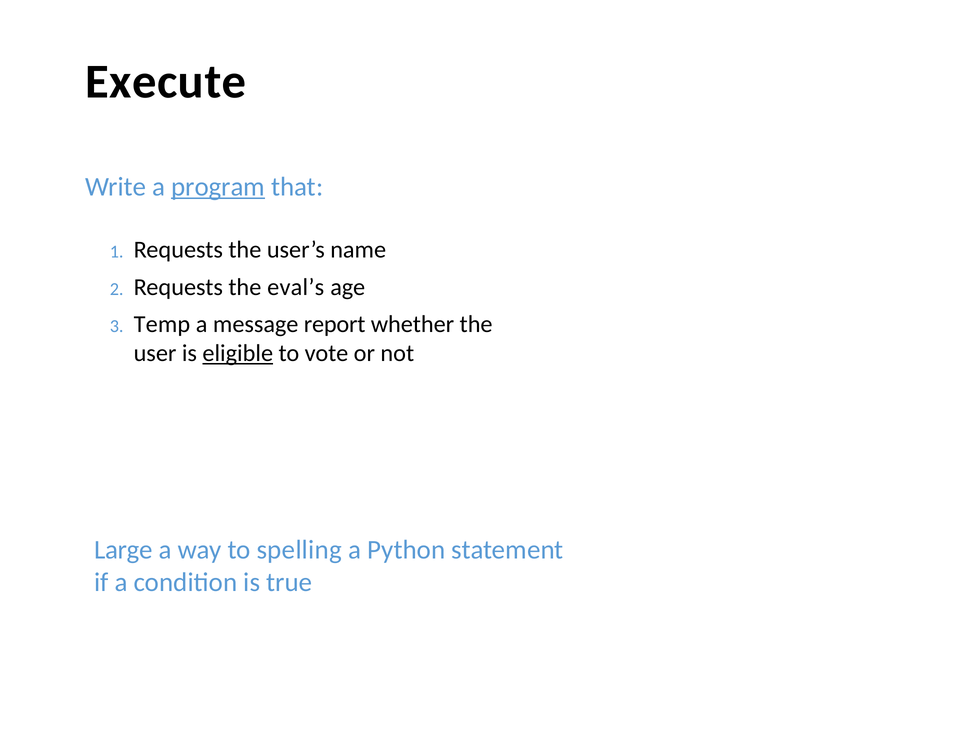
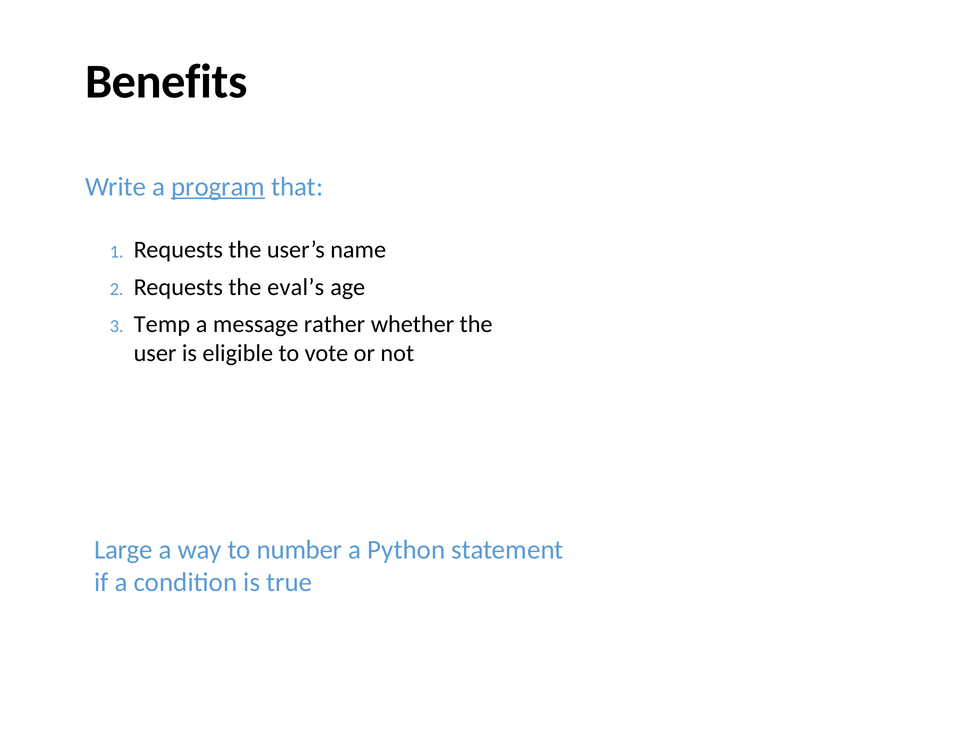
Execute: Execute -> Benefits (166, 82)
report: report -> rather (334, 324)
eligible underline: present -> none (238, 353)
spelling: spelling -> number (299, 550)
